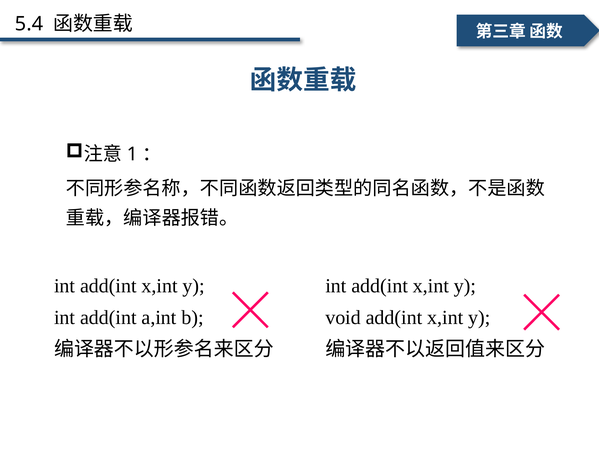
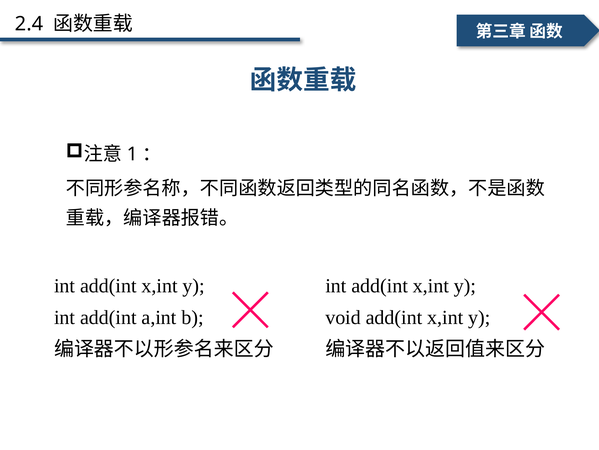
5.4: 5.4 -> 2.4 (29, 24)
